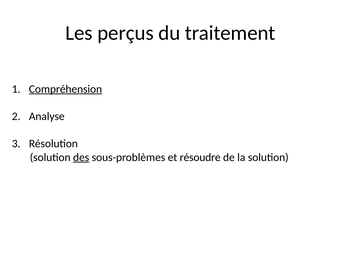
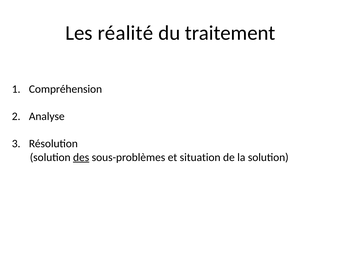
perçus: perçus -> réalité (125, 33)
Compréhension underline: present -> none (65, 89)
résoudre: résoudre -> situation (200, 157)
